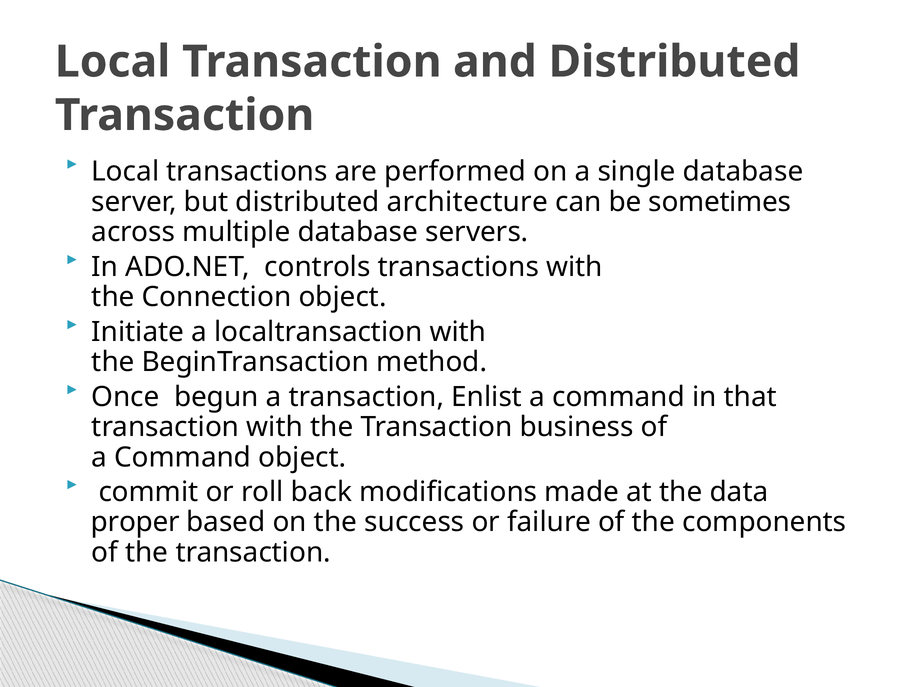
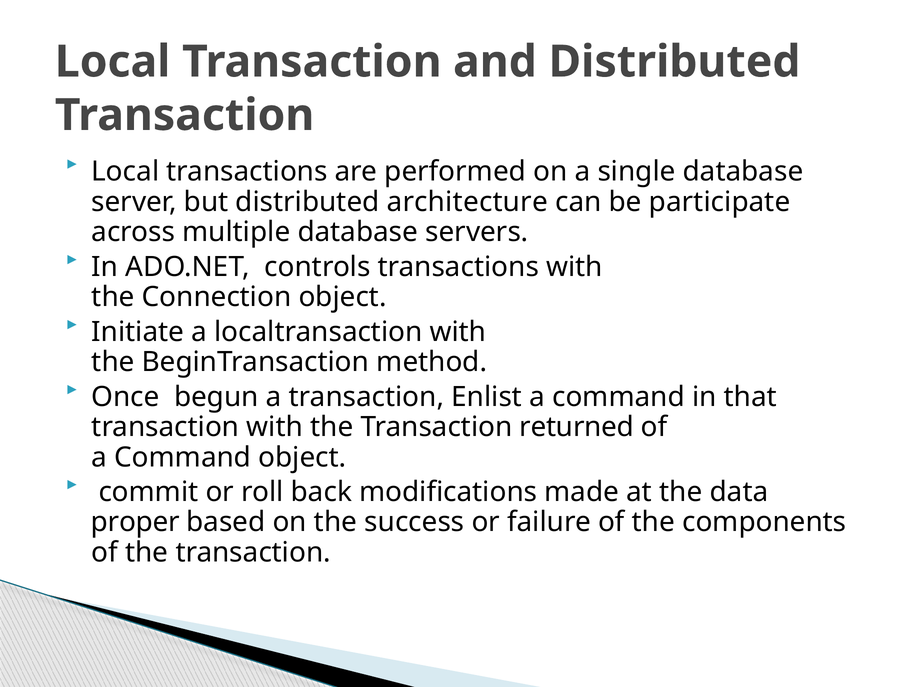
sometimes: sometimes -> participate (720, 202)
business: business -> returned (577, 427)
